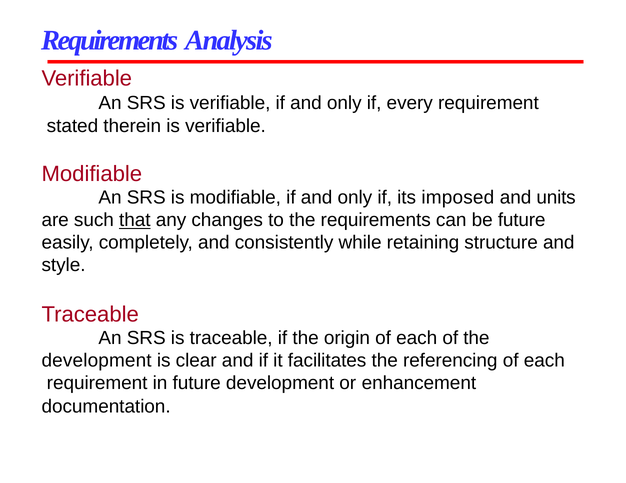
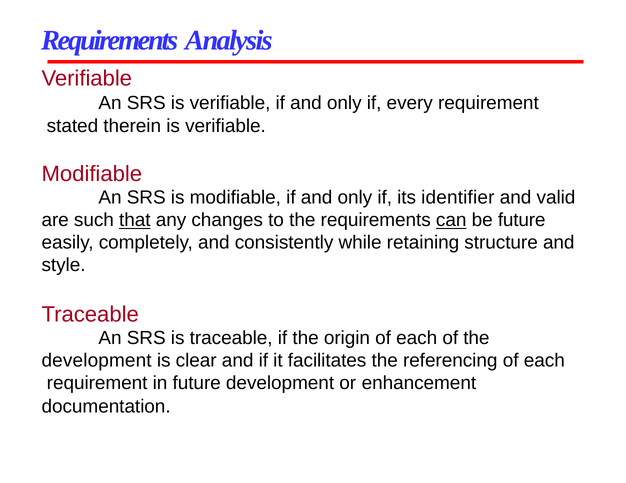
imposed: imposed -> identifier (458, 198)
units: units -> valid (556, 198)
can underline: none -> present (451, 221)
